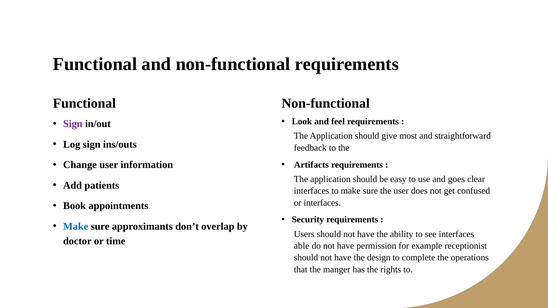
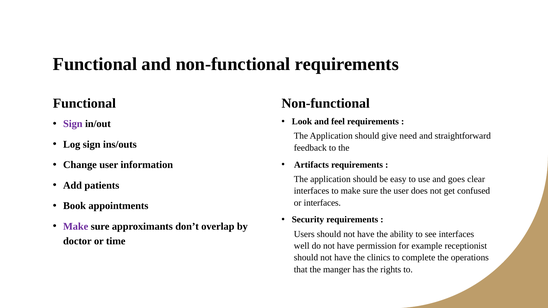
most: most -> need (408, 136)
Make colour: blue -> purple (76, 227)
able: able -> well (302, 246)
design: design -> clinics (379, 258)
